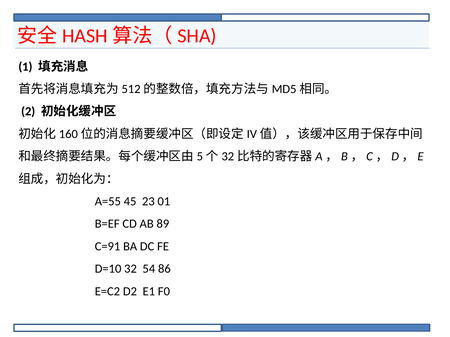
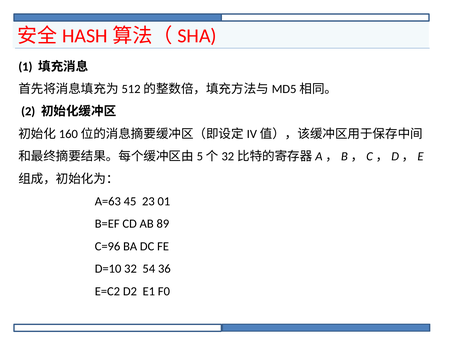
A=55: A=55 -> A=63 (108, 202)
C=91: C=91 -> C=96 (108, 247)
86: 86 -> 36 (164, 269)
